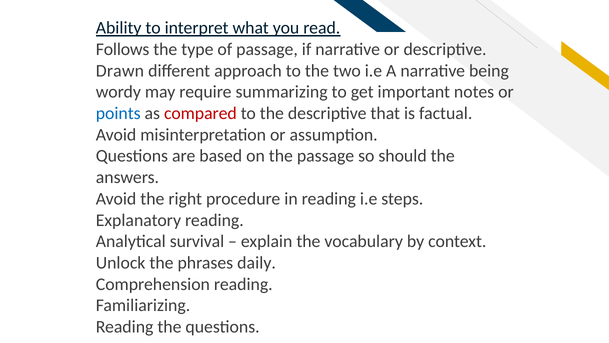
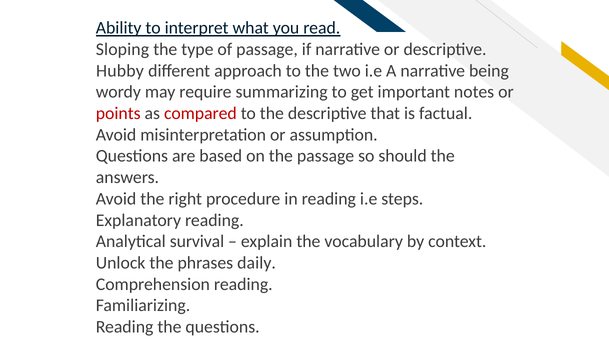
Follows: Follows -> Sloping (122, 49)
Drawn: Drawn -> Hubby (120, 71)
points colour: blue -> red (118, 113)
